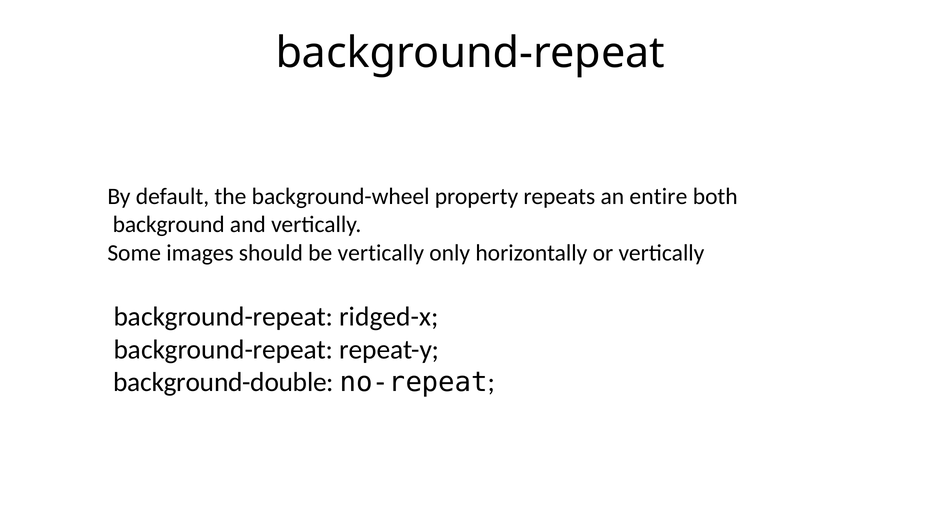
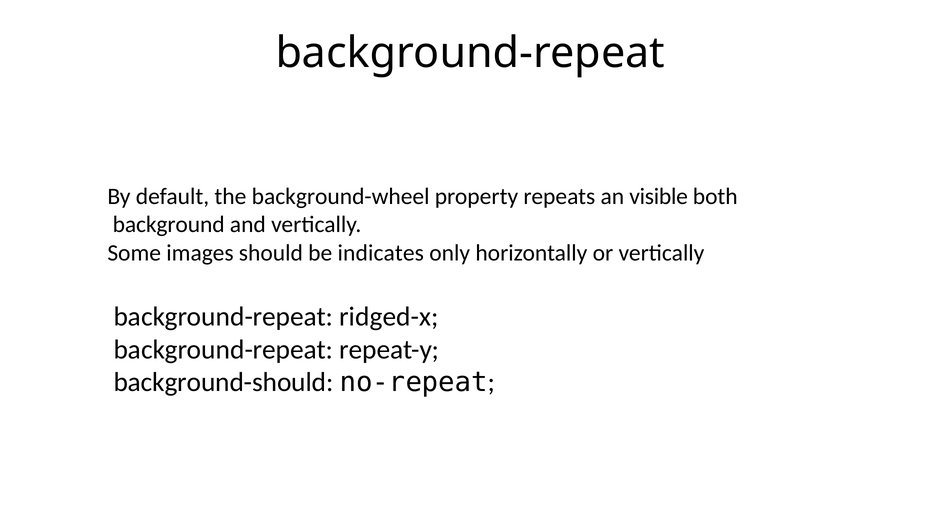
entire: entire -> visible (659, 196)
be vertically: vertically -> indicates (381, 253)
background-double: background-double -> background-should (223, 383)
